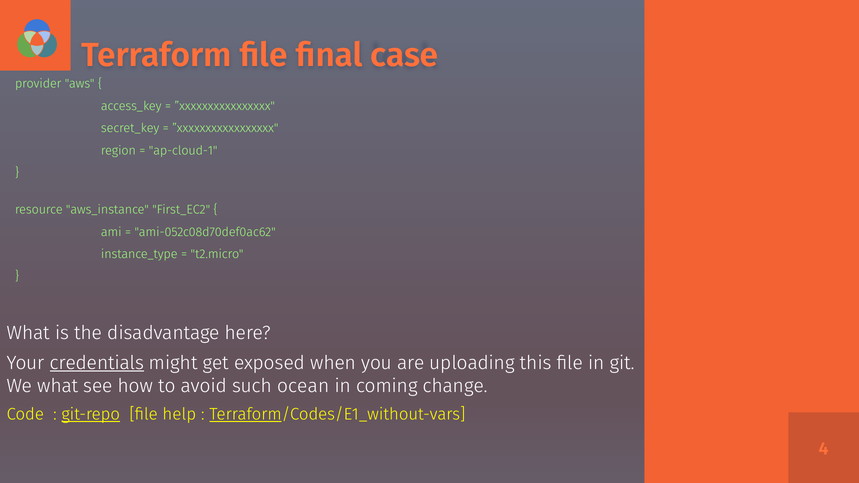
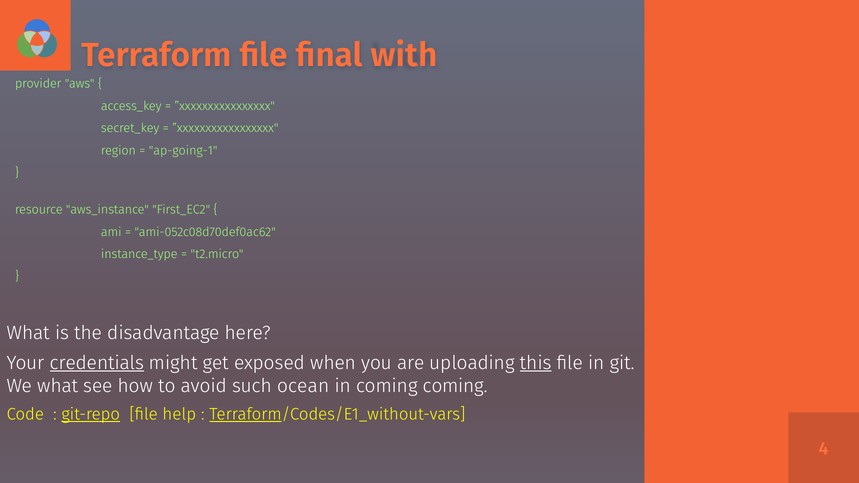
case: case -> with (404, 55)
ap-cloud-1: ap-cloud-1 -> ap-going-1 (183, 150)
this underline: none -> present (536, 363)
coming change: change -> coming (455, 386)
